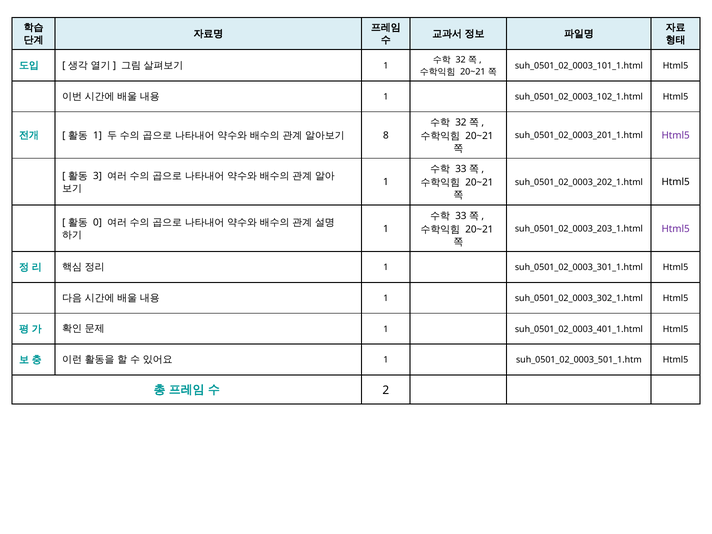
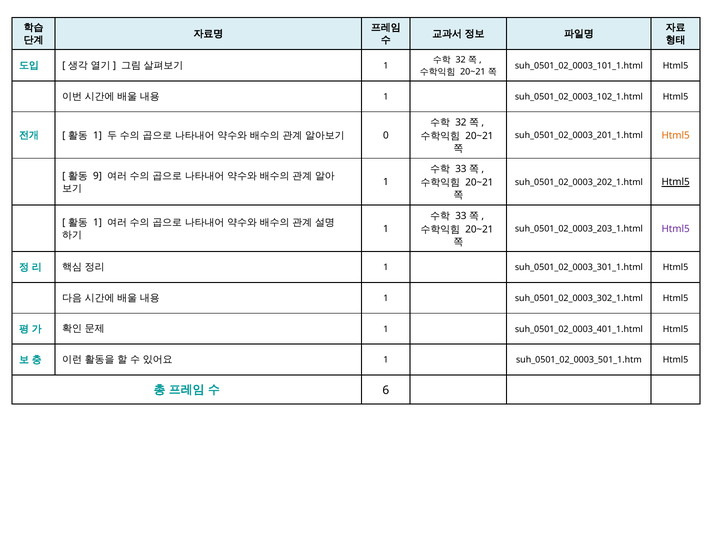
8: 8 -> 0 (386, 136)
Html5 colour: purple -> orange (676, 136)
3: 3 -> 9 (98, 176)
Html5 underline: none -> present (676, 182)
0: 0 -> 1 (98, 223)
2: 2 -> 6 (386, 390)
